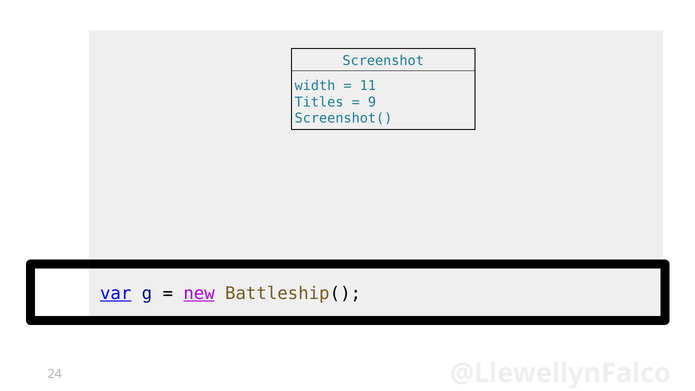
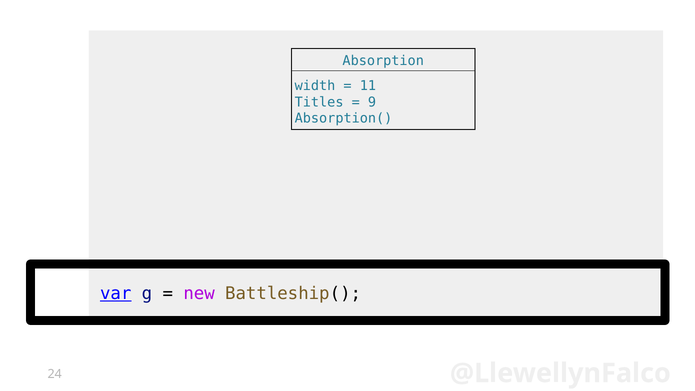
Screenshot: Screenshot -> Absorption (383, 61)
Screenshot(: Screenshot( -> Absorption( (344, 118)
new underline: present -> none (199, 293)
